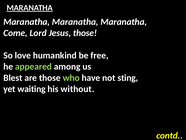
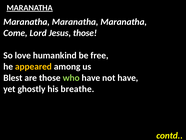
appeared colour: light green -> yellow (33, 66)
not sting: sting -> have (128, 78)
waiting: waiting -> ghostly (32, 89)
without: without -> breathe (77, 89)
